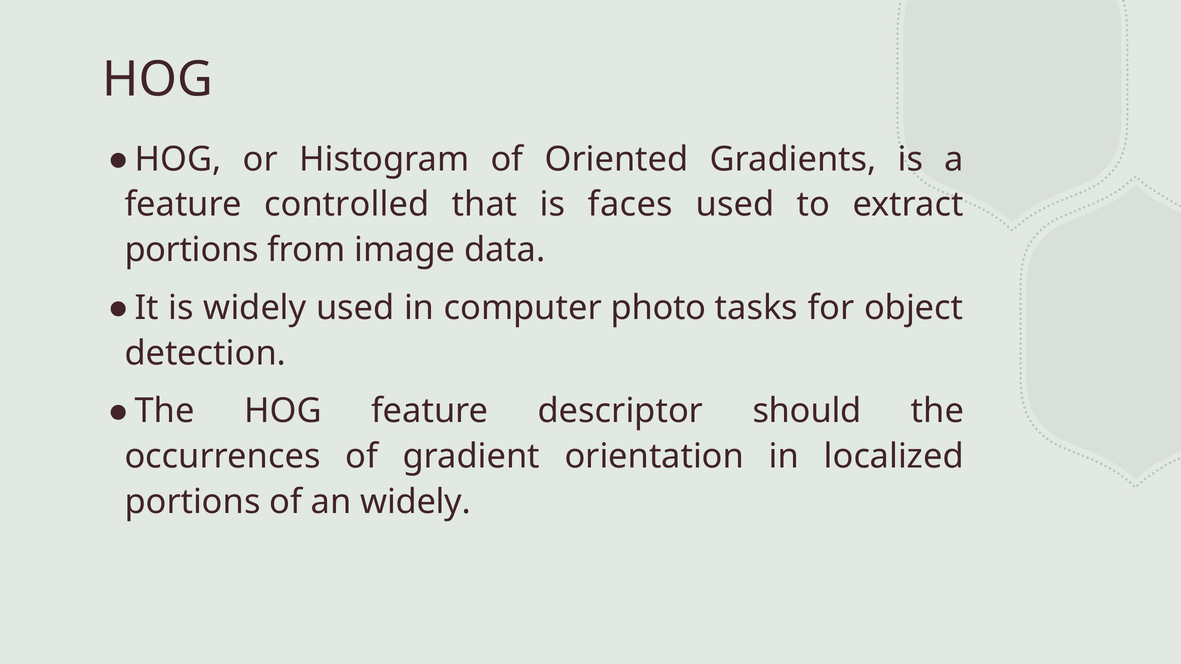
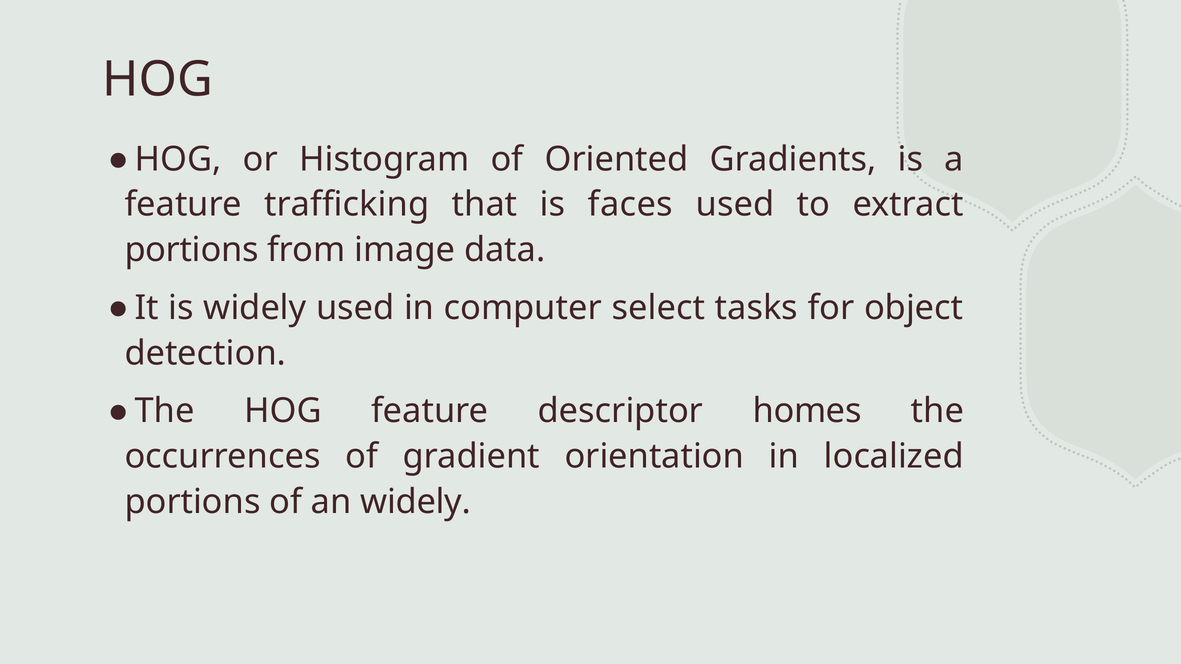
controlled: controlled -> trafficking (347, 205)
photo: photo -> select (658, 308)
should: should -> homes (807, 411)
